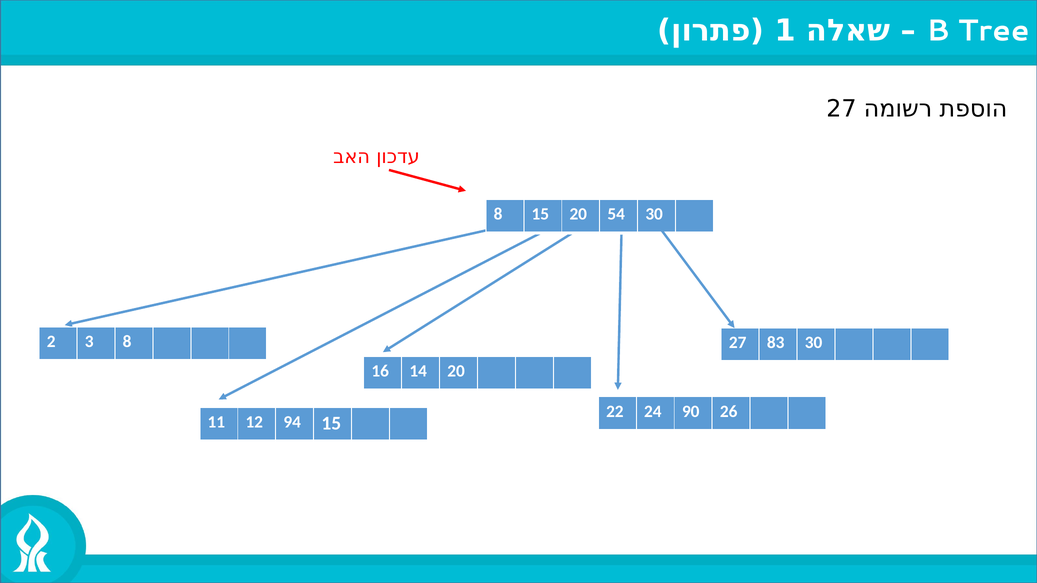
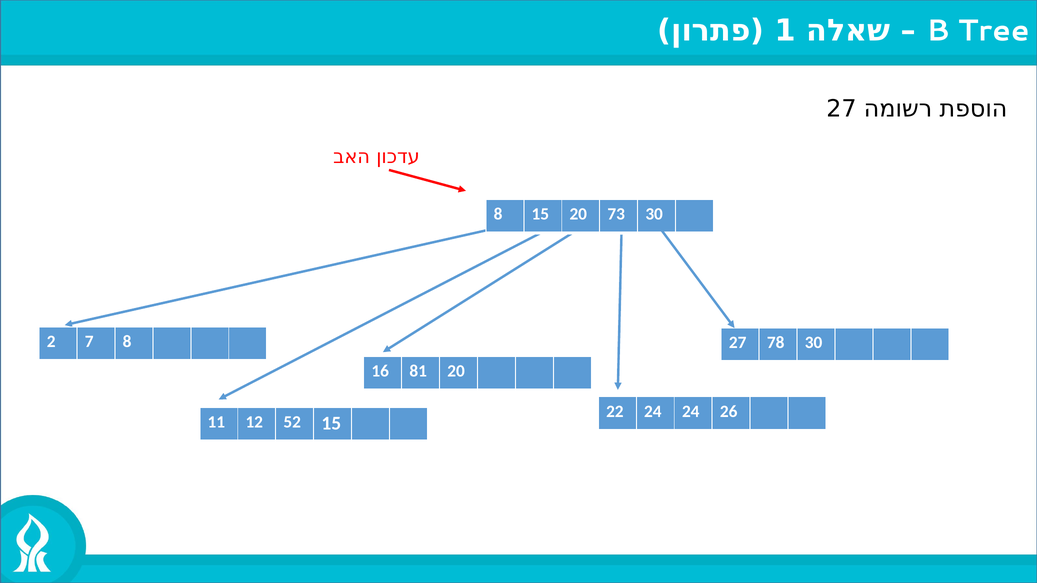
54: 54 -> 73 (616, 214)
3: 3 -> 7 (89, 342)
83: 83 -> 78 (776, 343)
14: 14 -> 81 (418, 371)
24 90: 90 -> 24 (691, 412)
94: 94 -> 52 (292, 422)
